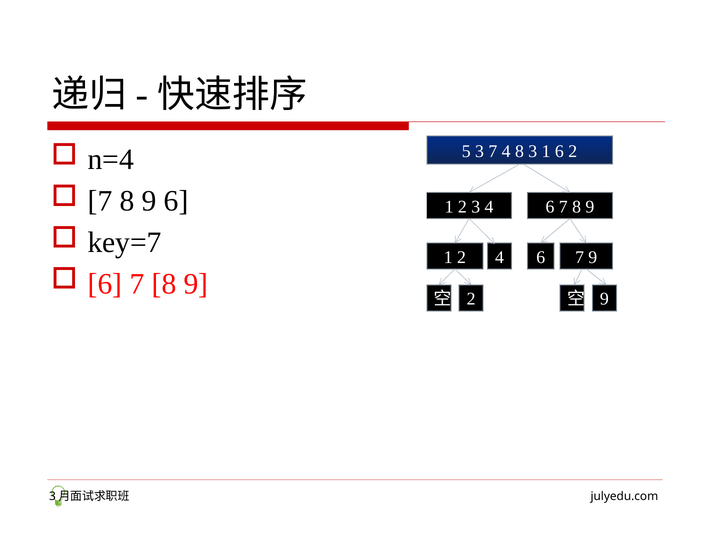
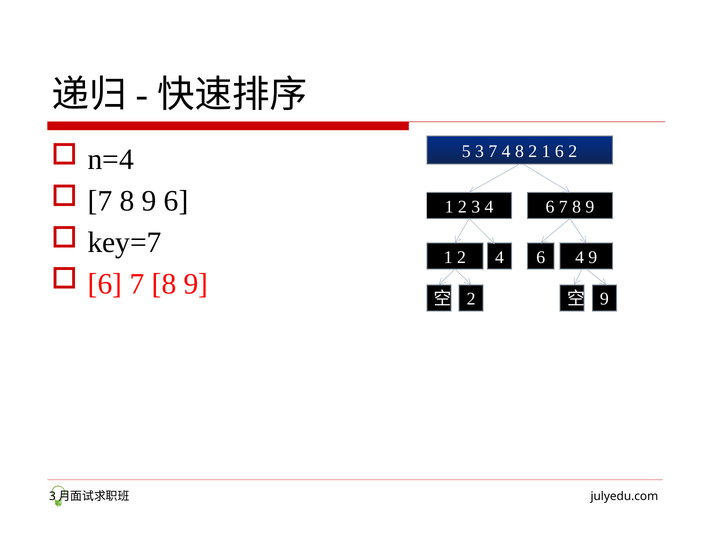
8 3: 3 -> 2 (533, 151)
7: 7 -> 4 (580, 257)
